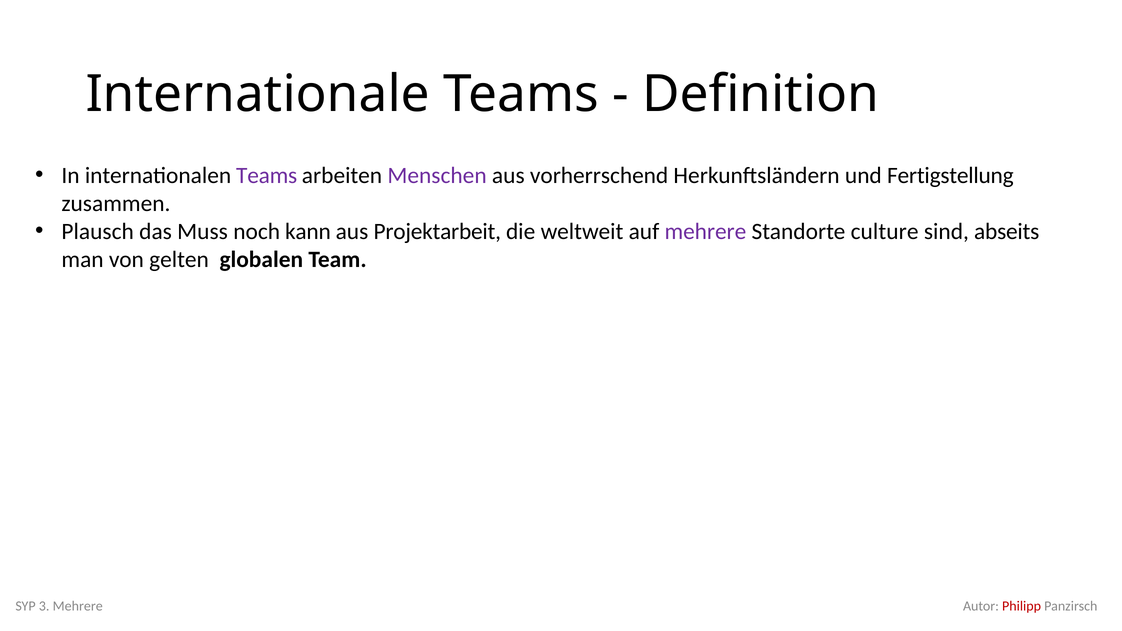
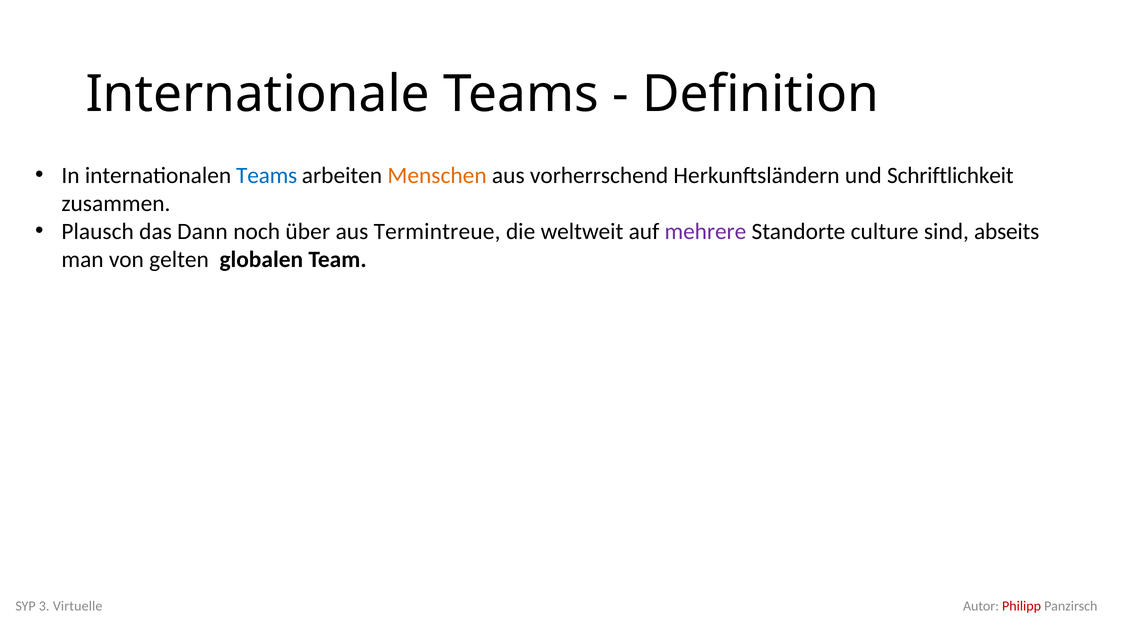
Teams colour: purple -> blue (267, 175)
Menschen colour: purple -> orange (437, 175)
Fertigstellung: Fertigstellung -> Schriftlichkeit (950, 175)
Muss: Muss -> Dann (202, 231)
kann: kann -> über (308, 231)
Projektarbeit: Projektarbeit -> Termintreue (437, 231)
3 Mehrere: Mehrere -> Virtuelle (78, 606)
